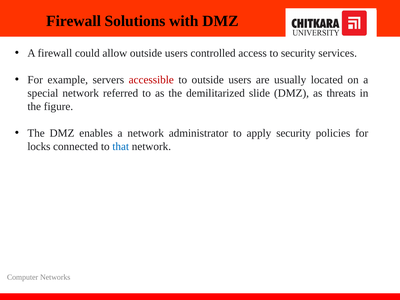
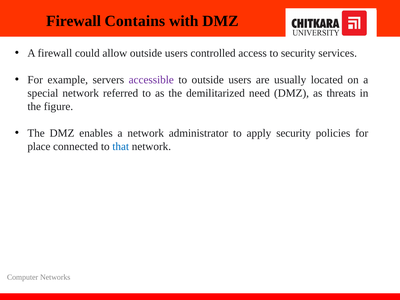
Solutions: Solutions -> Contains (135, 21)
accessible colour: red -> purple (151, 80)
slide: slide -> need (259, 93)
locks: locks -> place (39, 147)
